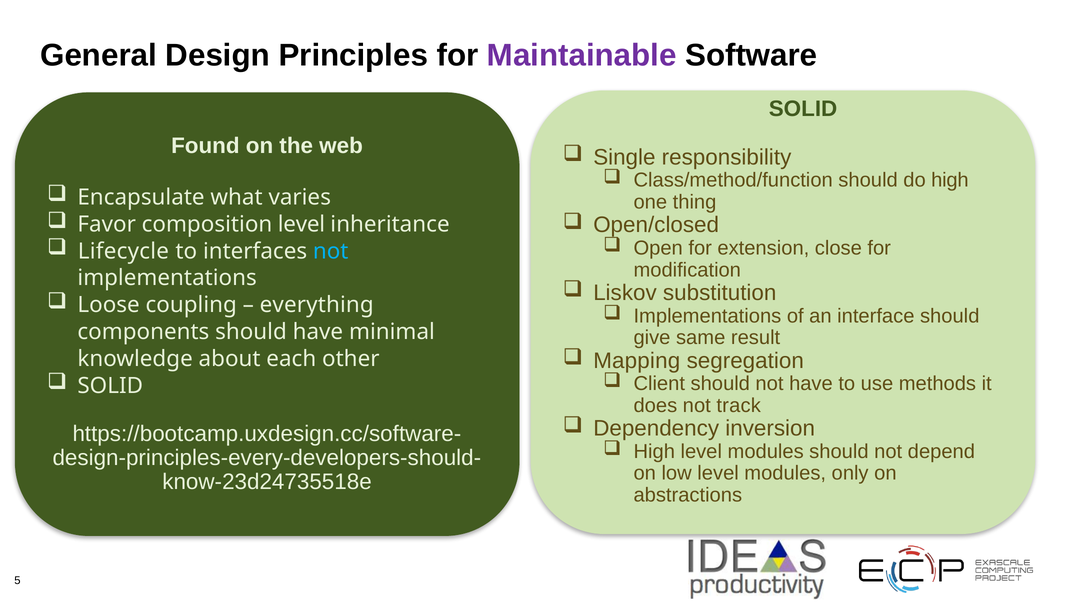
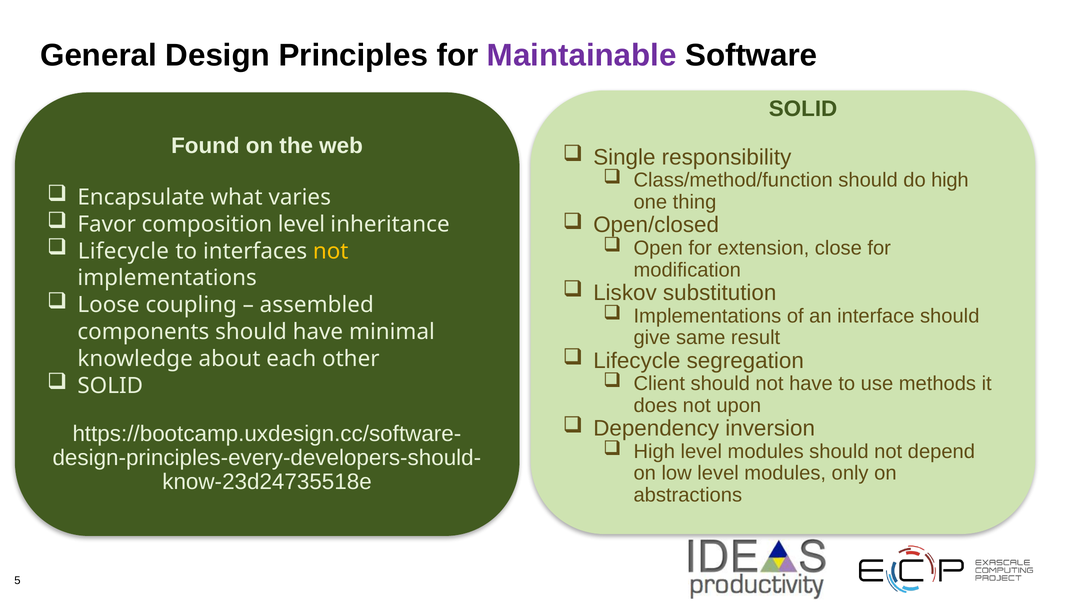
not colour: light blue -> yellow (331, 251)
everything: everything -> assembled (317, 305)
Mapping: Mapping -> Lifecycle (637, 361)
track: track -> upon (739, 405)
